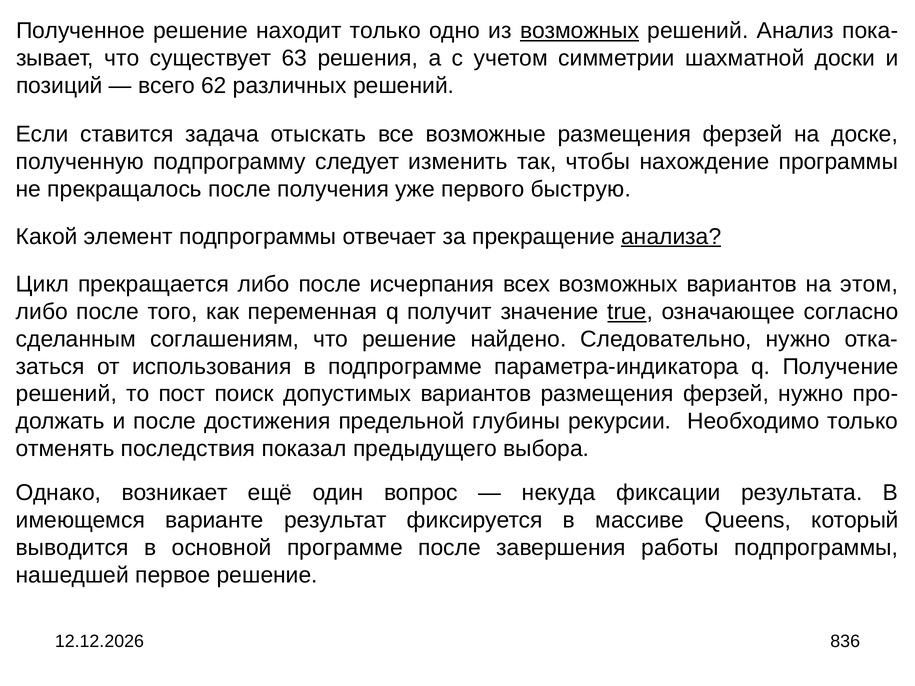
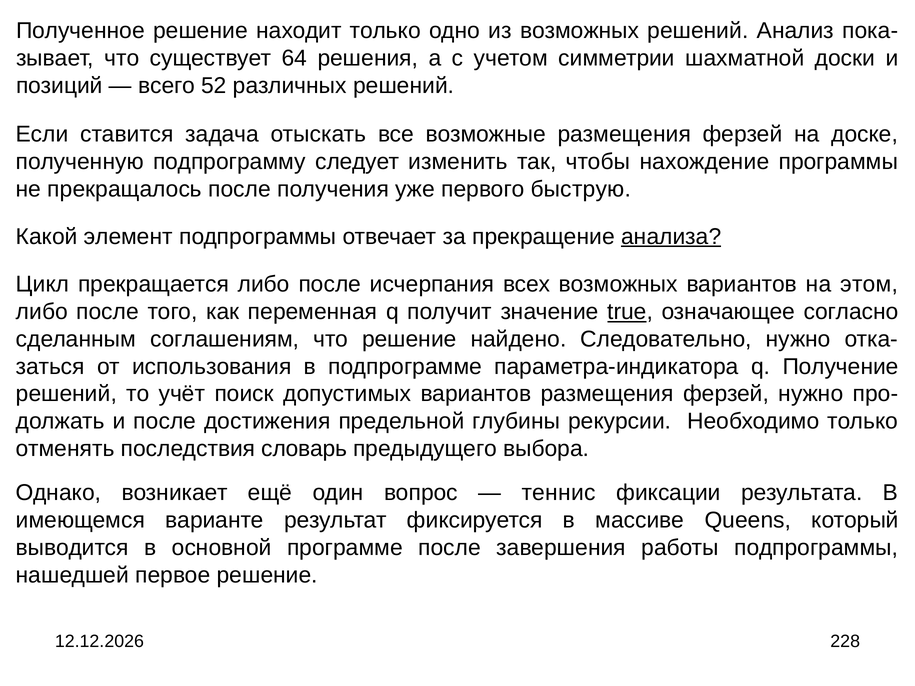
возможных underline: present -> none (580, 31)
63: 63 -> 64 (294, 58)
62: 62 -> 52 (214, 86)
пост: пост -> учёт (182, 394)
показал: показал -> словарь (304, 449)
некуда: некуда -> теннис (559, 493)
836: 836 -> 228 (845, 641)
